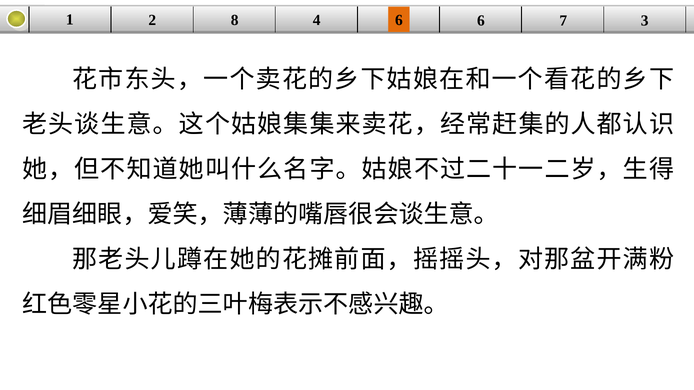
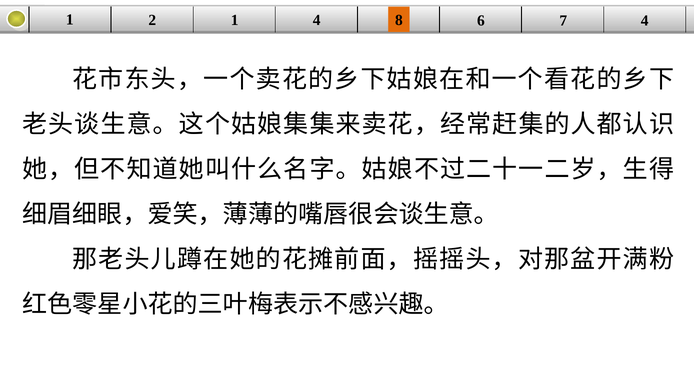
2 8: 8 -> 1 (235, 20)
4 6: 6 -> 8 (399, 20)
7 3: 3 -> 4 (645, 21)
